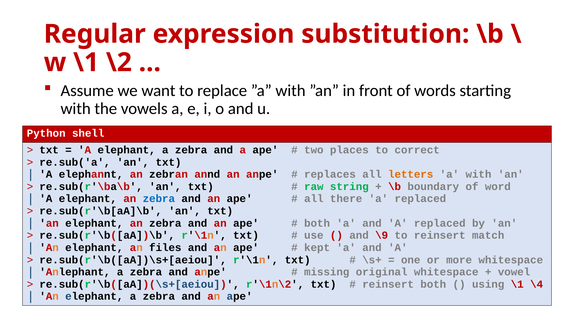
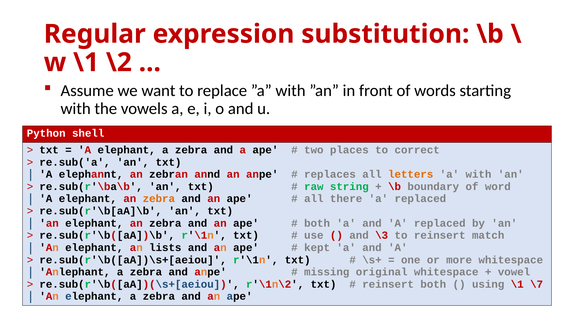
zebra colour: blue -> orange (159, 199)
\9: \9 -> \3 (382, 235)
files: files -> lists (165, 248)
\4: \4 -> \7 (537, 284)
